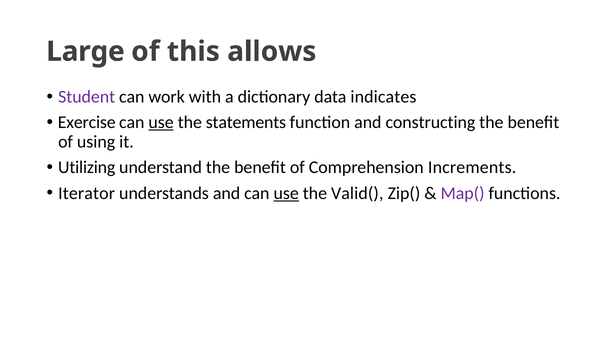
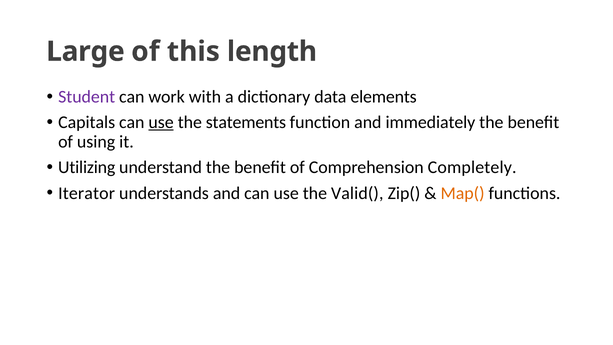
allows: allows -> length (272, 51)
indicates: indicates -> elements (384, 97)
Exercise: Exercise -> Capitals (87, 122)
constructing: constructing -> immediately (430, 122)
Increments: Increments -> Completely (472, 167)
use underline: present -> none (286, 193)
Map( colour: purple -> orange (463, 193)
